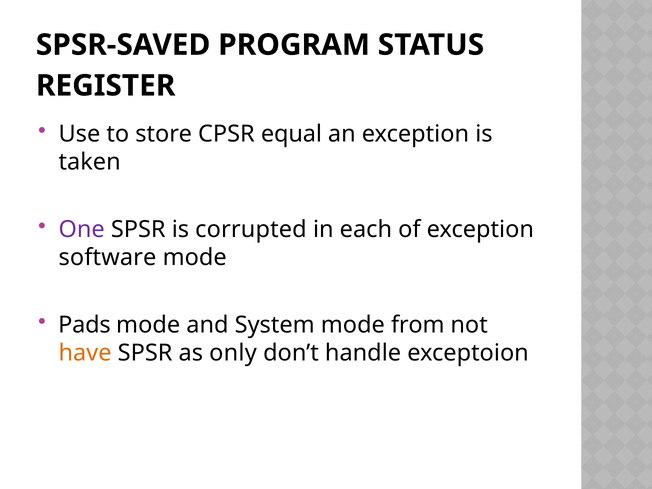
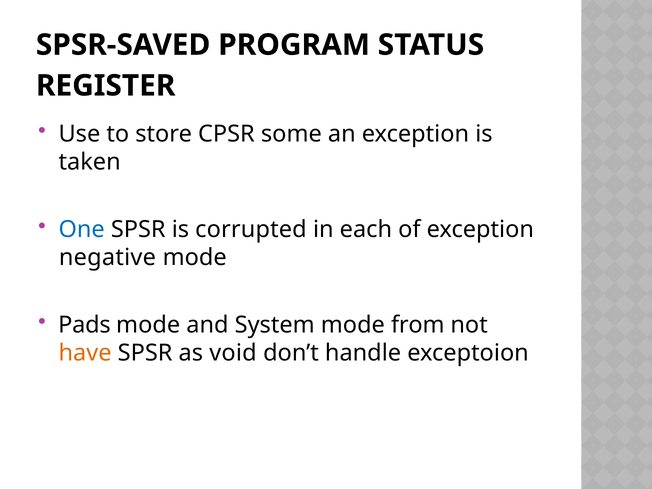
equal: equal -> some (291, 134)
One colour: purple -> blue (82, 229)
software: software -> negative (107, 258)
only: only -> void (233, 353)
